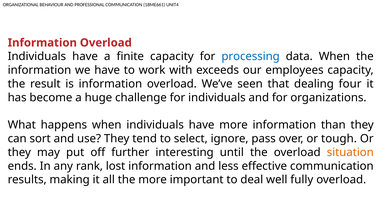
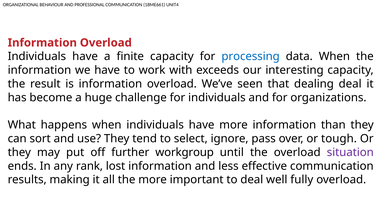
employees: employees -> interesting (295, 70)
dealing four: four -> deal (350, 84)
interesting: interesting -> workgroup (185, 152)
situation colour: orange -> purple (350, 152)
